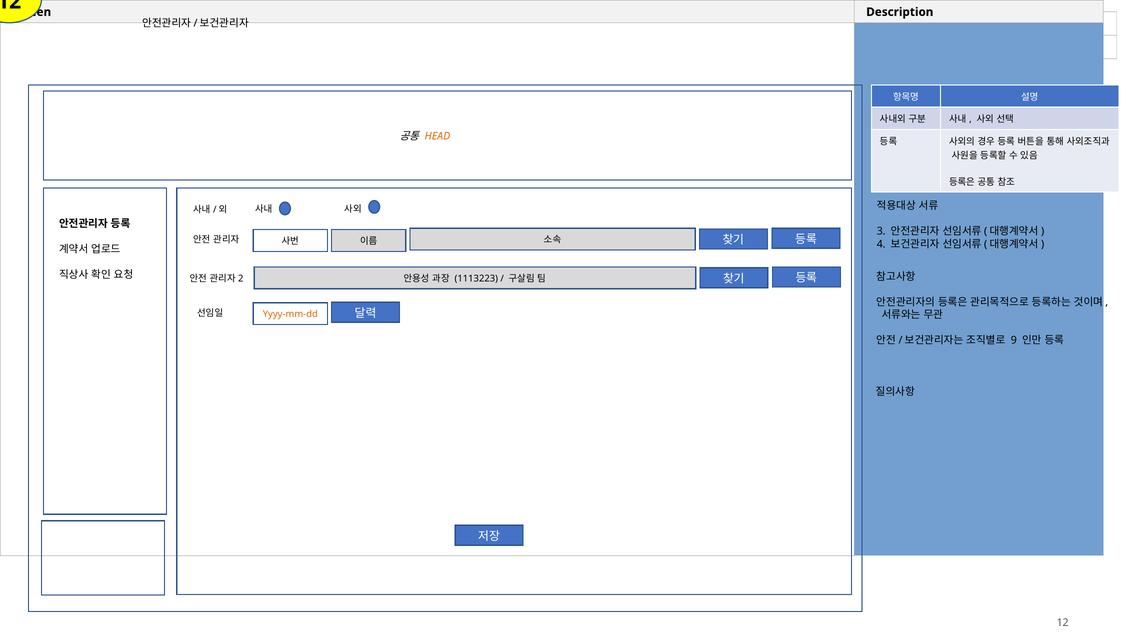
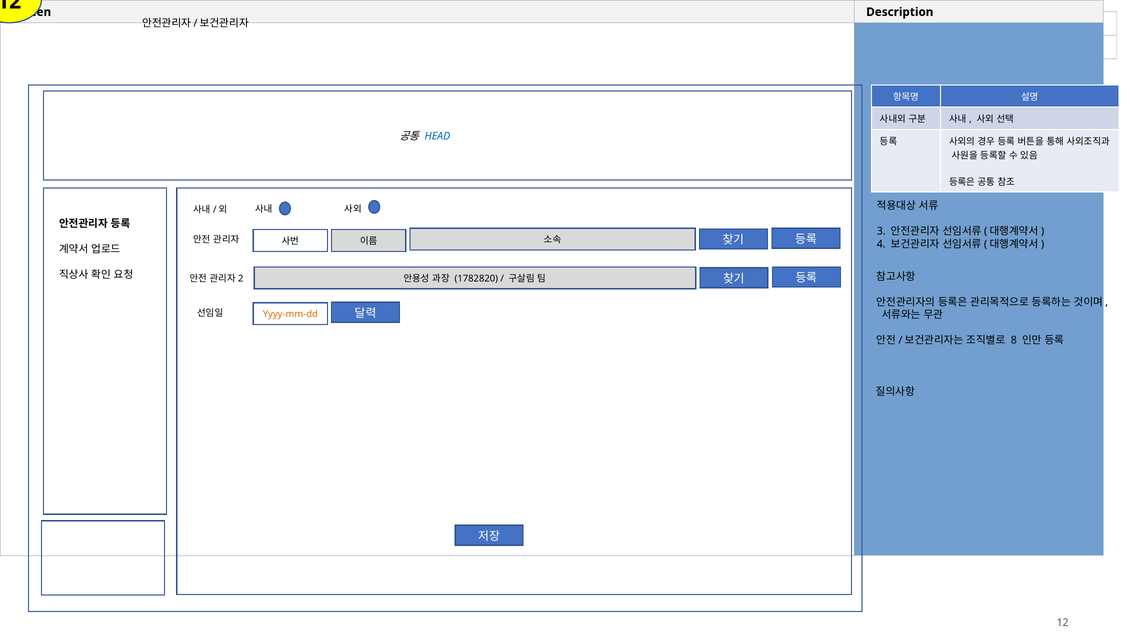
HEAD colour: orange -> blue (437, 136)
1113223: 1113223 -> 1782820 (476, 278)
9: 9 -> 8 (1014, 340)
